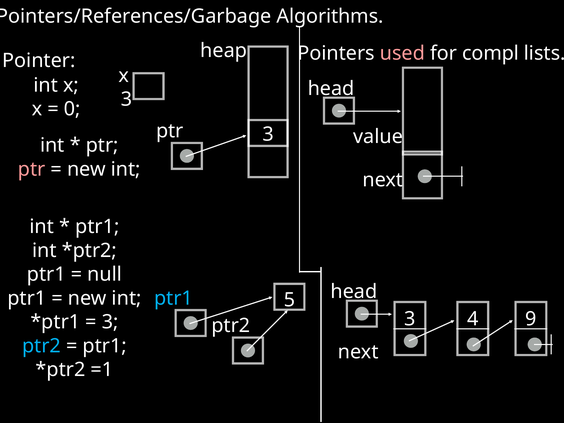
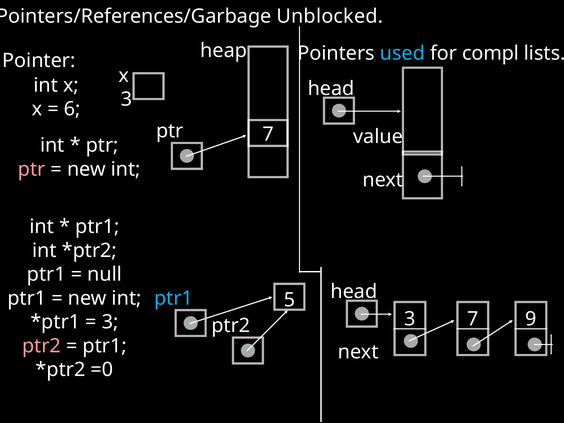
Algorithms: Algorithms -> Unblocked (330, 16)
used colour: pink -> light blue (402, 53)
0: 0 -> 6 (72, 109)
ptr 3: 3 -> 7 (268, 134)
3 4: 4 -> 7 (473, 319)
ptr2 colour: light blue -> pink (42, 346)
=1: =1 -> =0 (102, 370)
